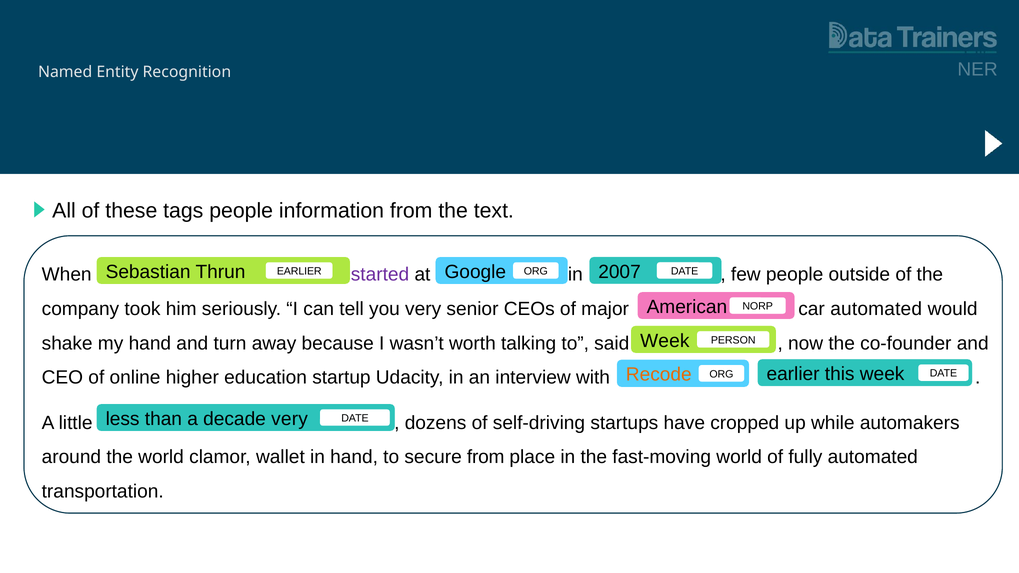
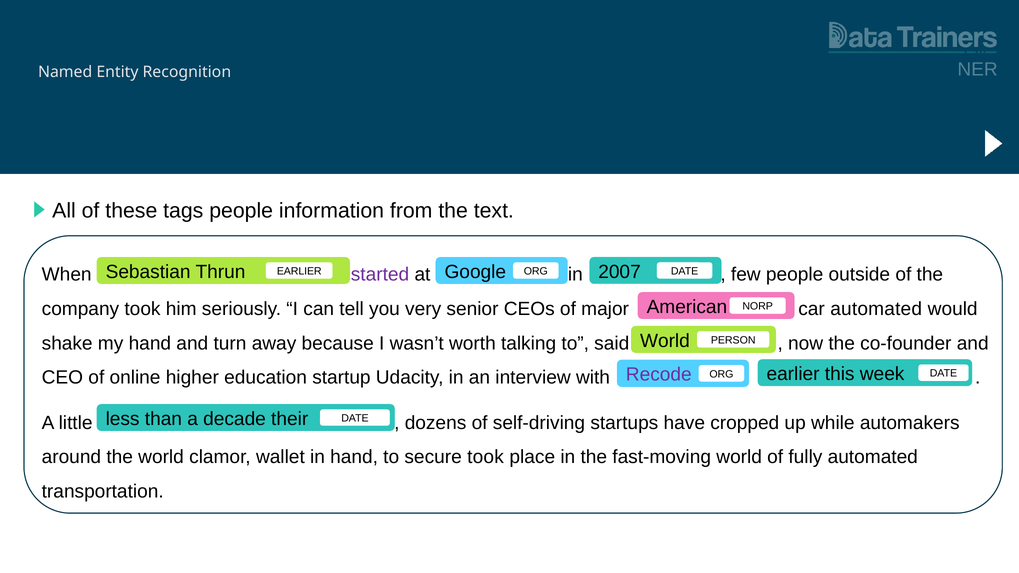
Week: Week -> World (665, 341)
Recode colour: orange -> purple (659, 375)
decade very: very -> their (290, 419)
secure from: from -> took (486, 457)
